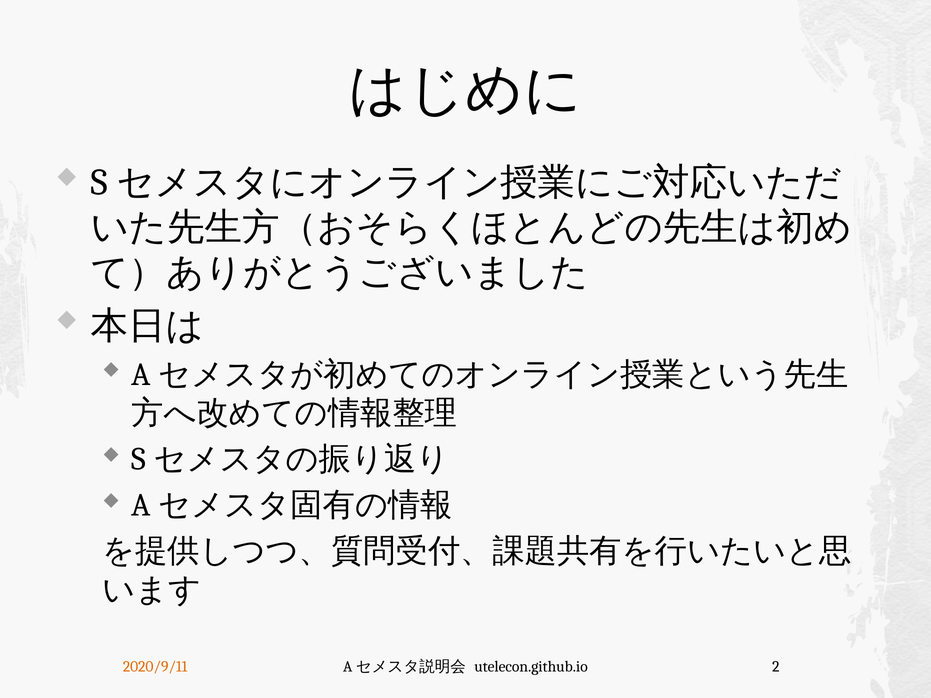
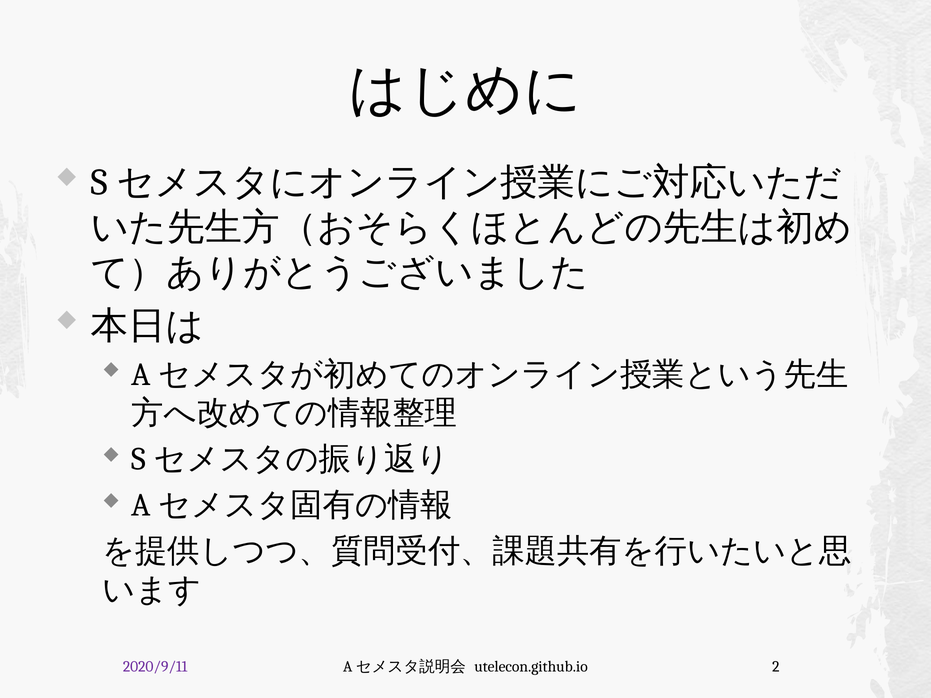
2020/9/11 colour: orange -> purple (155, 667)
